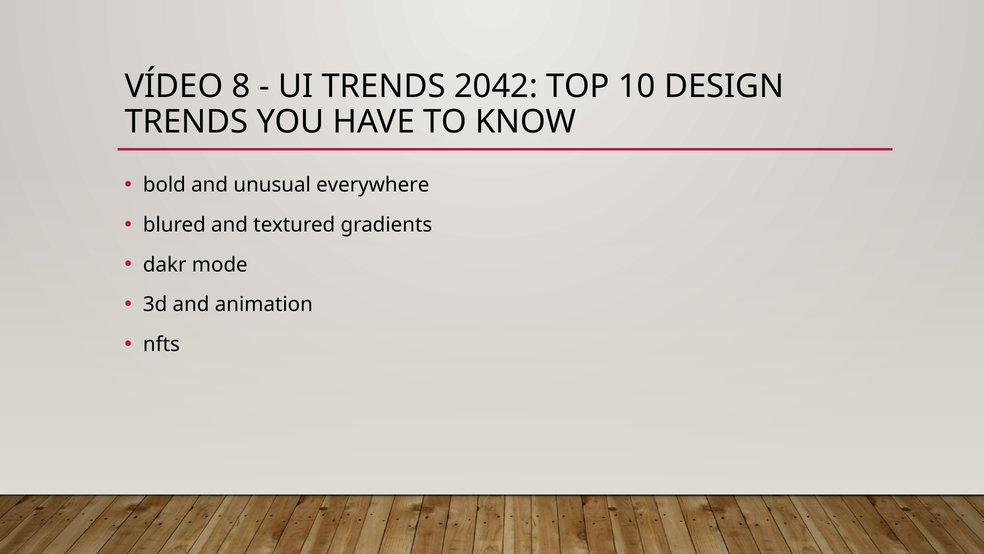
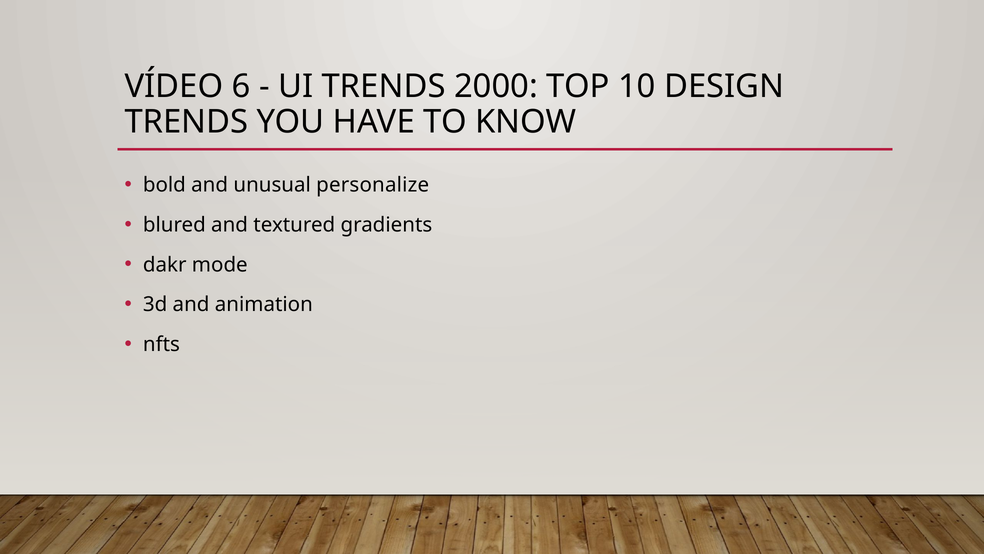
8: 8 -> 6 (241, 86)
2042: 2042 -> 2000 (496, 86)
everywhere: everywhere -> personalize (373, 185)
